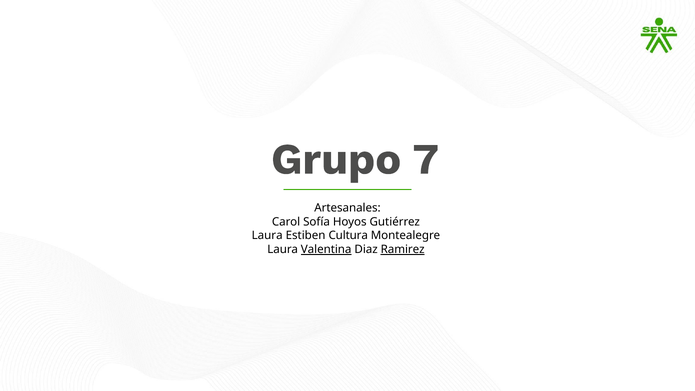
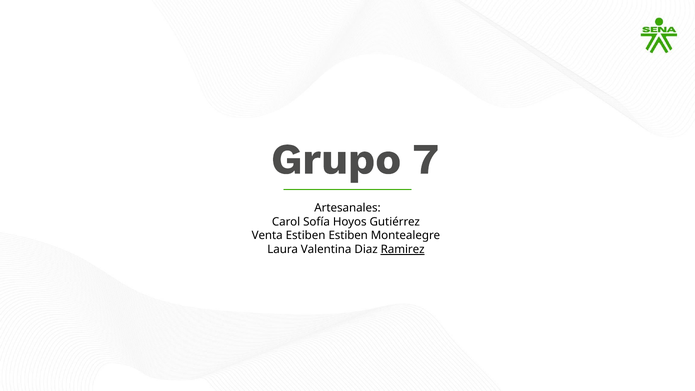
Laura: Laura -> Venta (267, 236)
Estiben Cultura: Cultura -> Estiben (348, 236)
Valentina underline: present -> none (326, 249)
